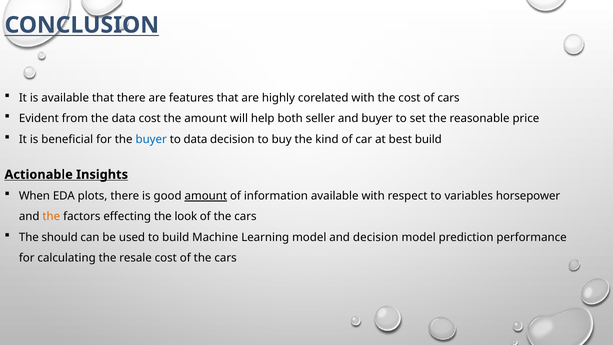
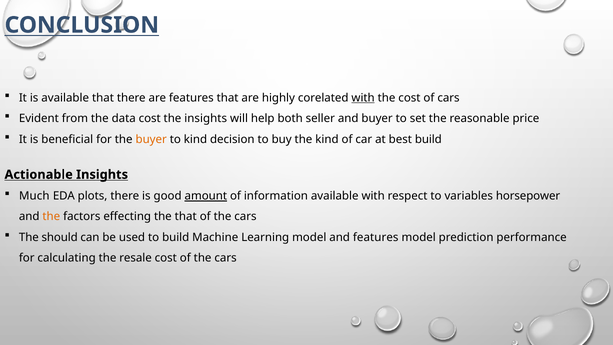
with underline: none -> present (363, 98)
the amount: amount -> insights (206, 118)
buyer colour: blue -> orange (151, 139)
to data: data -> kind (195, 139)
When: When -> Much (34, 196)
the look: look -> that (186, 217)
and decision: decision -> features (376, 237)
